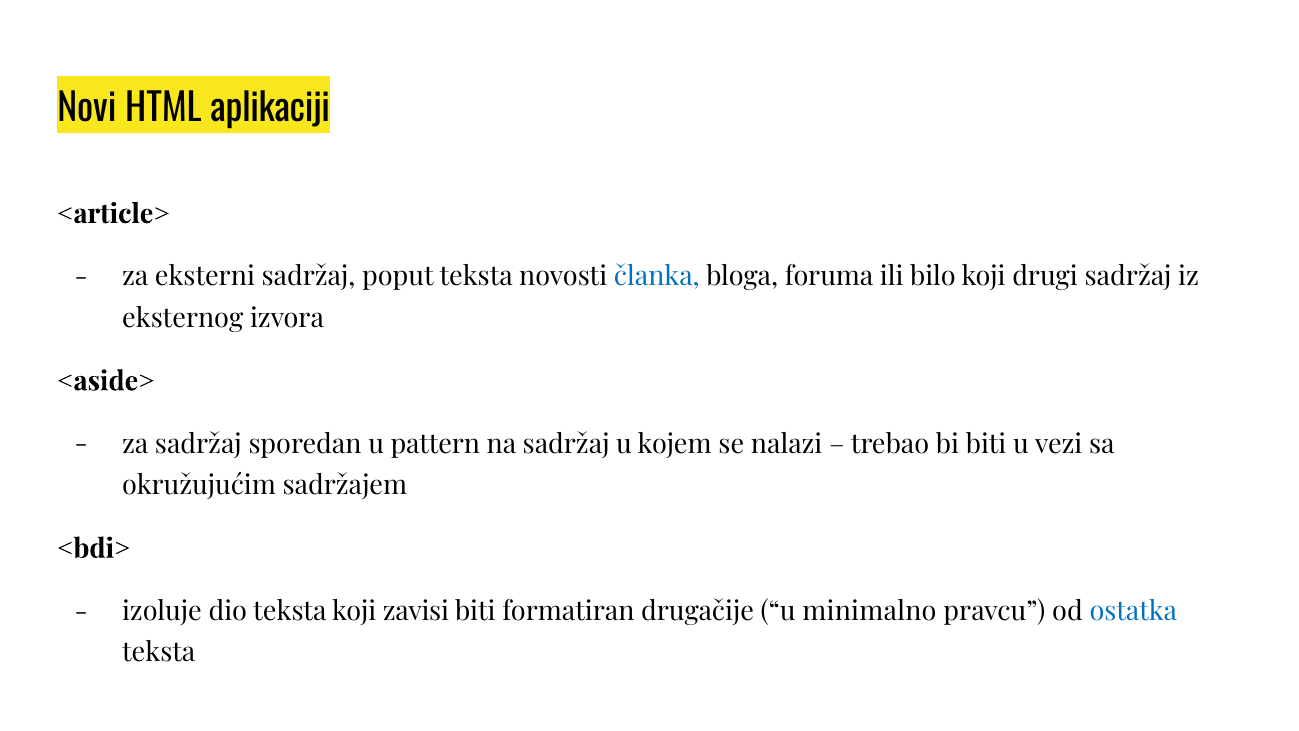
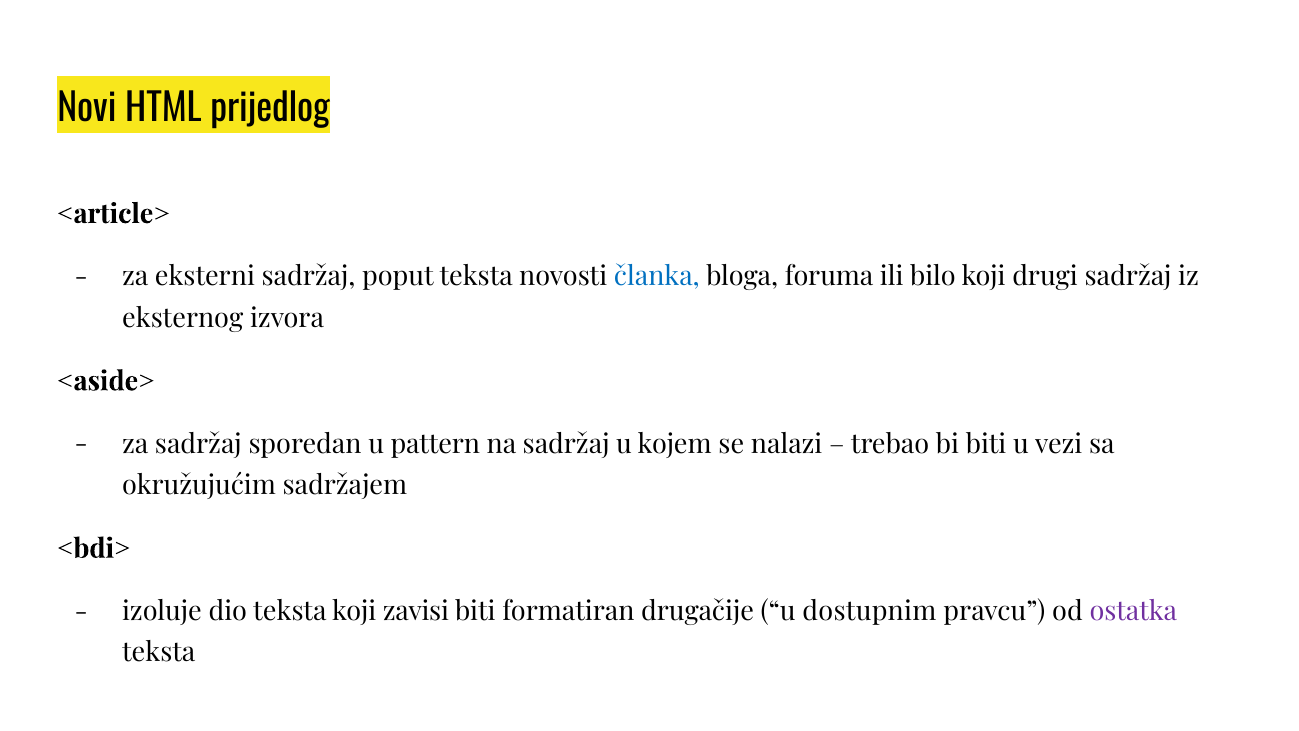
aplikaciji: aplikaciji -> prijedlog (270, 109)
minimalno: minimalno -> dostupnim (869, 611)
ostatka colour: blue -> purple (1133, 611)
